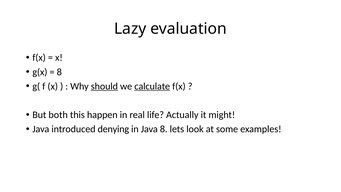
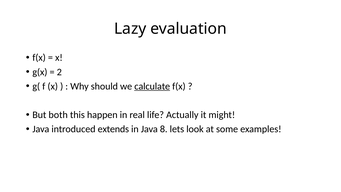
8: 8 -> 2 (59, 72)
should underline: present -> none (104, 86)
denying: denying -> extends (113, 129)
